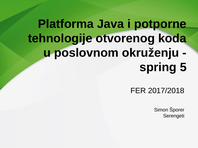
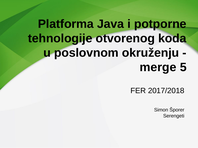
spring: spring -> merge (158, 68)
